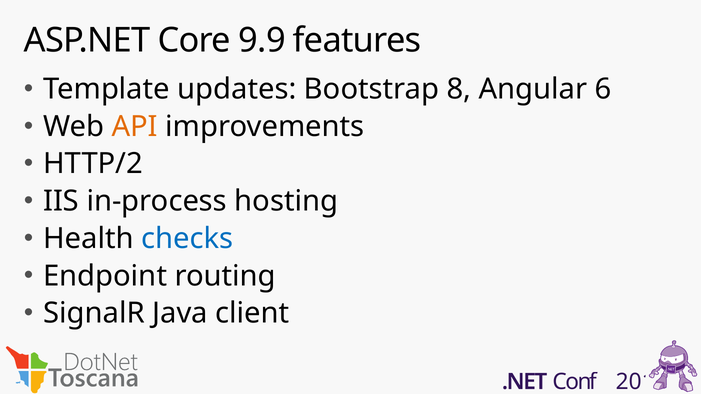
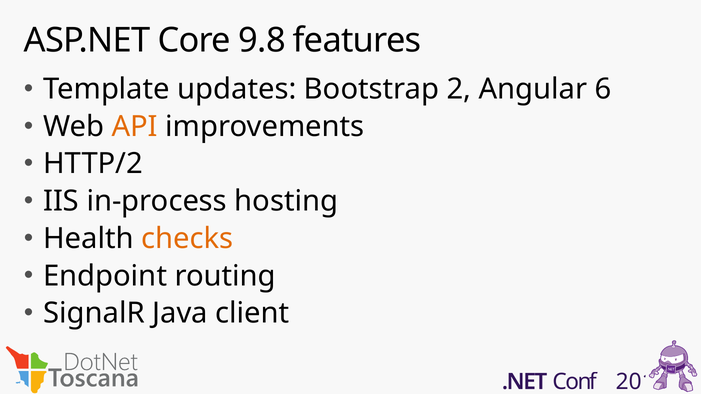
9.9: 9.9 -> 9.8 (262, 40)
8: 8 -> 2 (459, 89)
checks colour: blue -> orange (187, 239)
